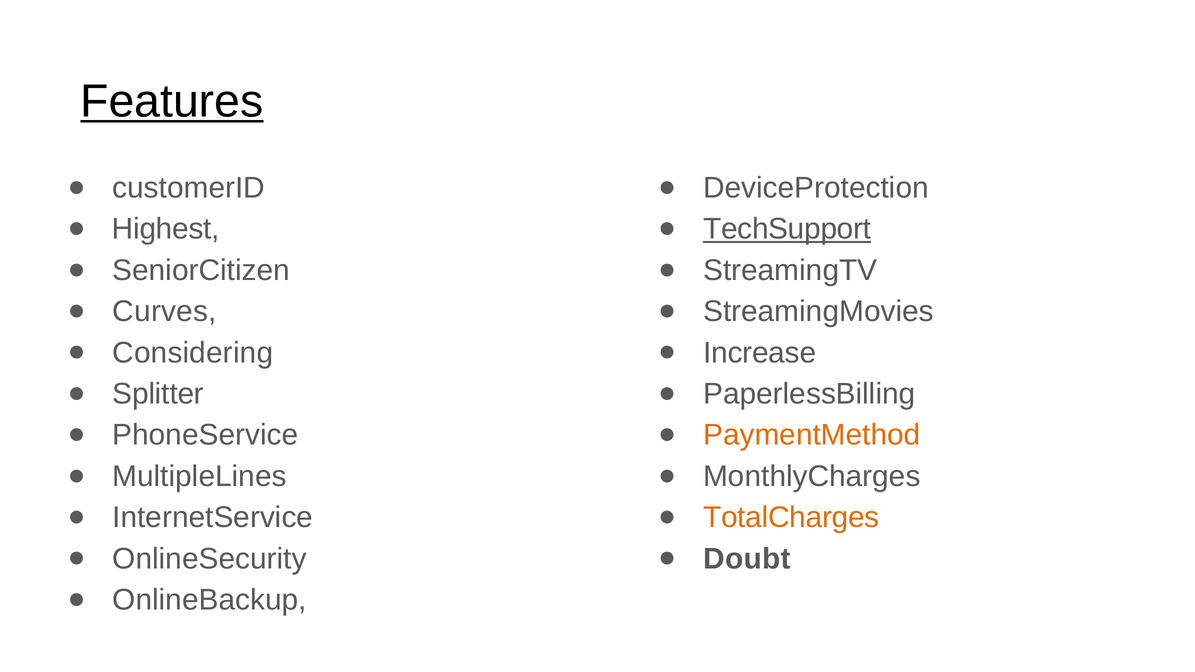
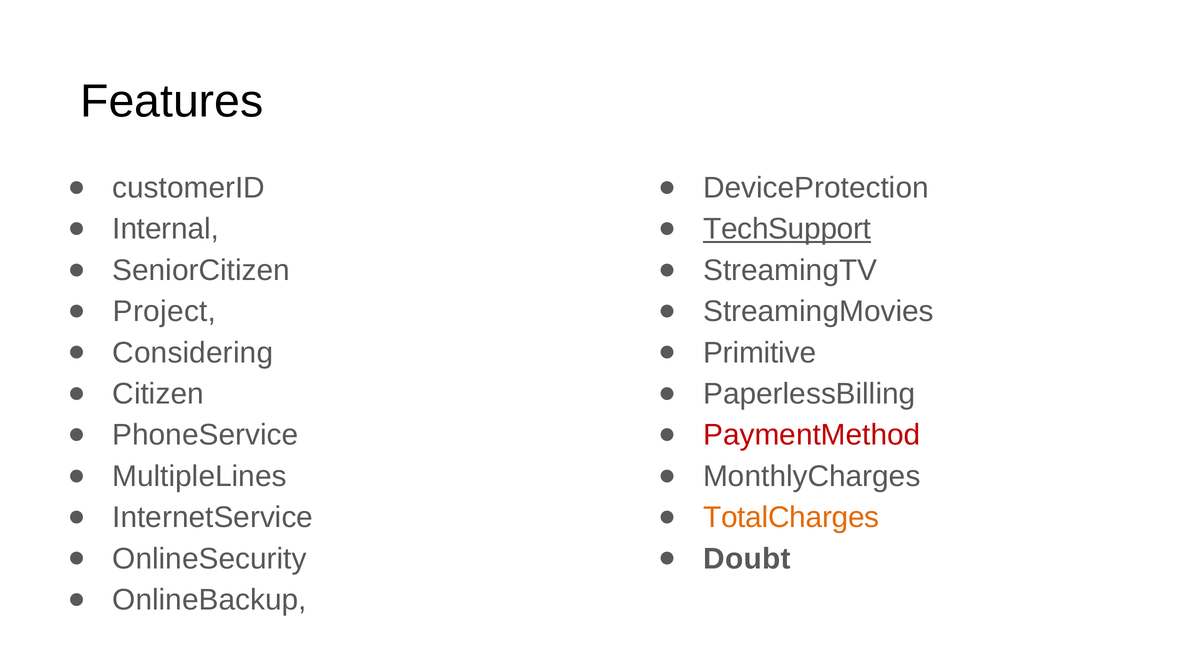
Features underline: present -> none (172, 101)
Highest: Highest -> Internal (166, 229)
Curves: Curves -> Project (165, 312)
Increase: Increase -> Primitive (760, 353)
Splitter: Splitter -> Citizen (158, 394)
PaymentMethod colour: orange -> red (812, 435)
